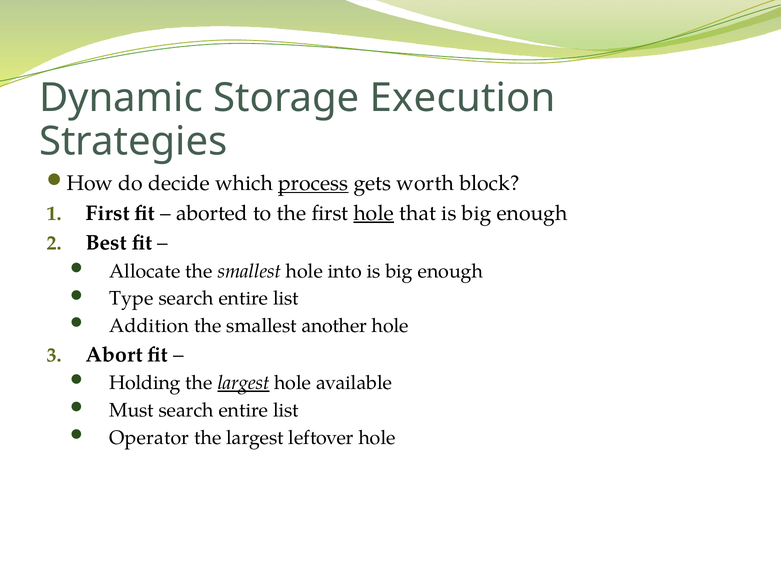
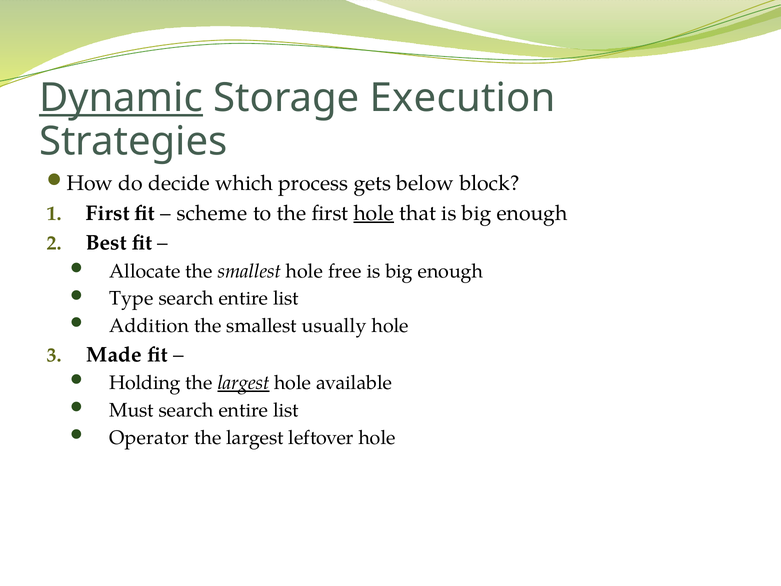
Dynamic underline: none -> present (121, 98)
process underline: present -> none (313, 183)
worth: worth -> below (425, 183)
aborted: aborted -> scheme (212, 213)
into: into -> free (345, 271)
another: another -> usually (334, 326)
Abort: Abort -> Made (114, 354)
